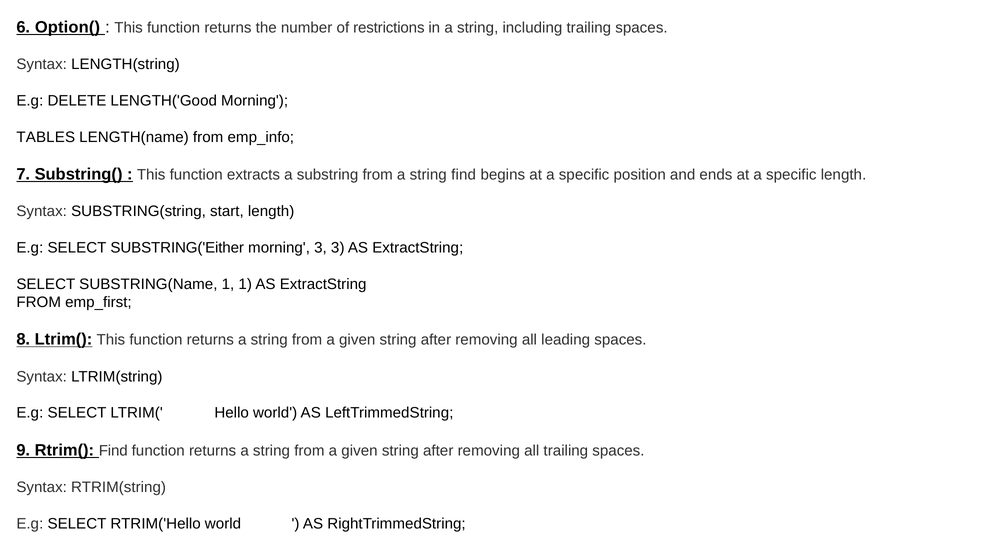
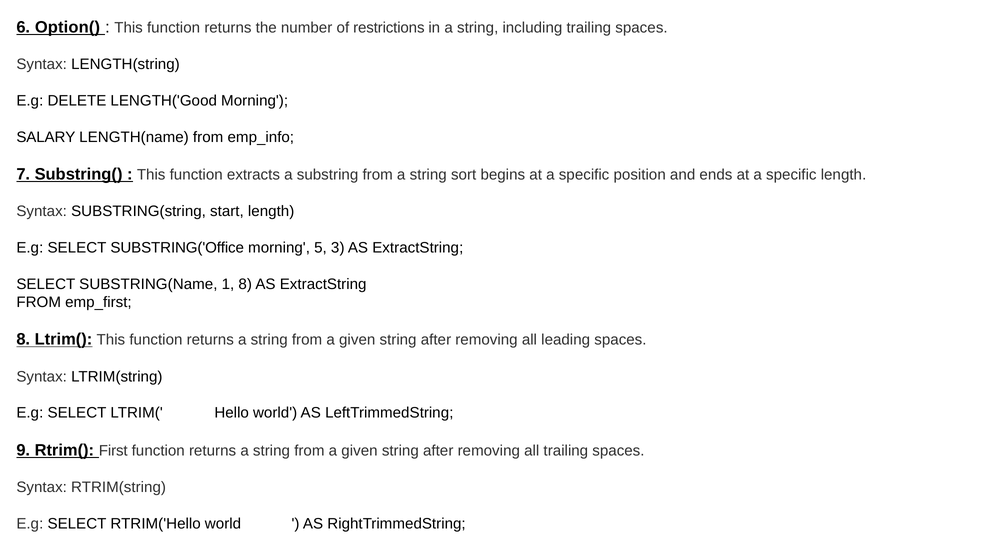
TABLES: TABLES -> SALARY (46, 137)
string find: find -> sort (464, 175)
SUBSTRING('Either: SUBSTRING('Either -> SUBSTRING('Office (177, 248)
morning 3: 3 -> 5 (320, 248)
1 1: 1 -> 8 (245, 284)
Rtrim( Find: Find -> First (113, 451)
